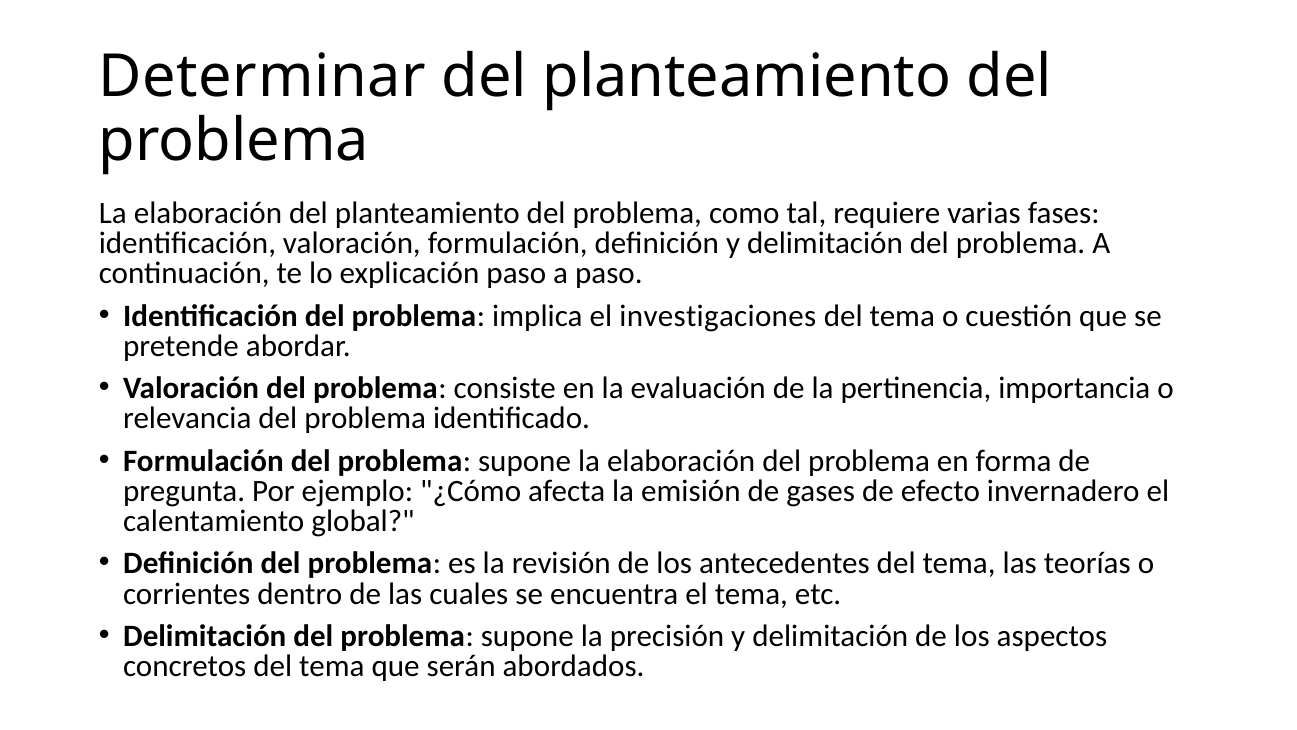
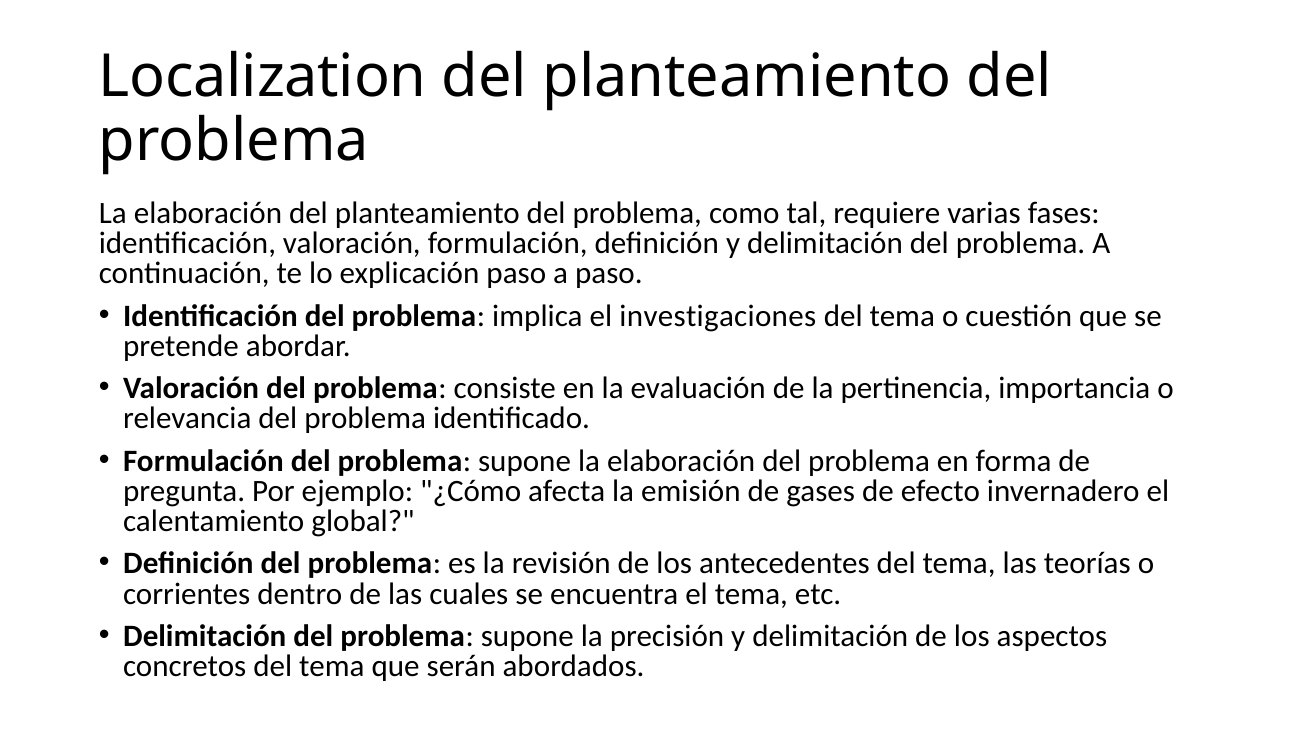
Determinar: Determinar -> Localization (263, 77)
